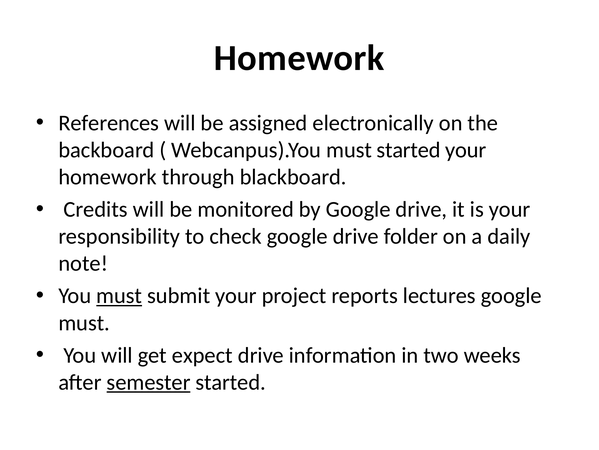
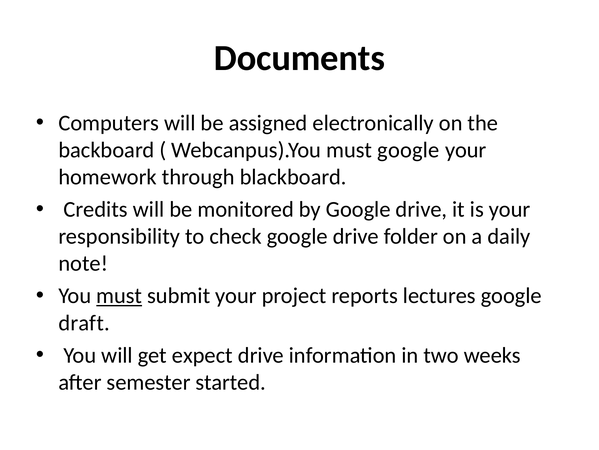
Homework: Homework -> Documents (299, 58)
References: References -> Computers (109, 123)
must started: started -> google (408, 150)
must: must -> draft (84, 322)
semester underline: present -> none (149, 382)
